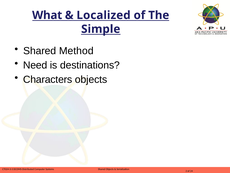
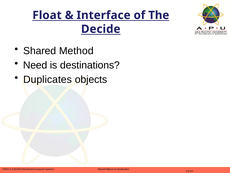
What: What -> Float (47, 15)
Localized: Localized -> Interface (104, 15)
Simple: Simple -> Decide (101, 29)
Characters: Characters -> Duplicates (48, 79)
